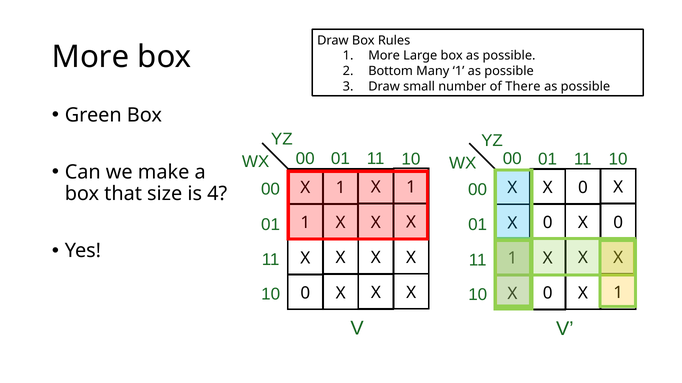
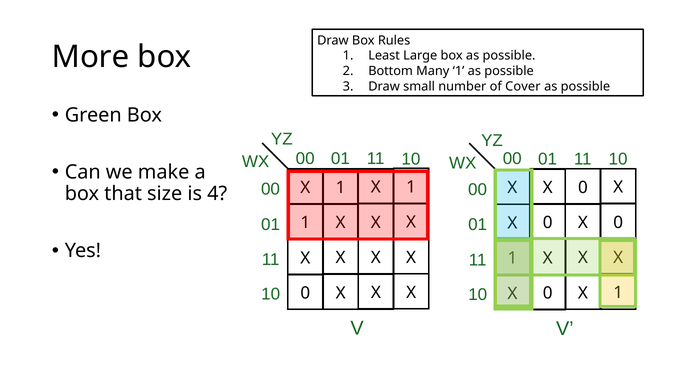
1 More: More -> Least (384, 56)
There: There -> Cover (523, 86)
